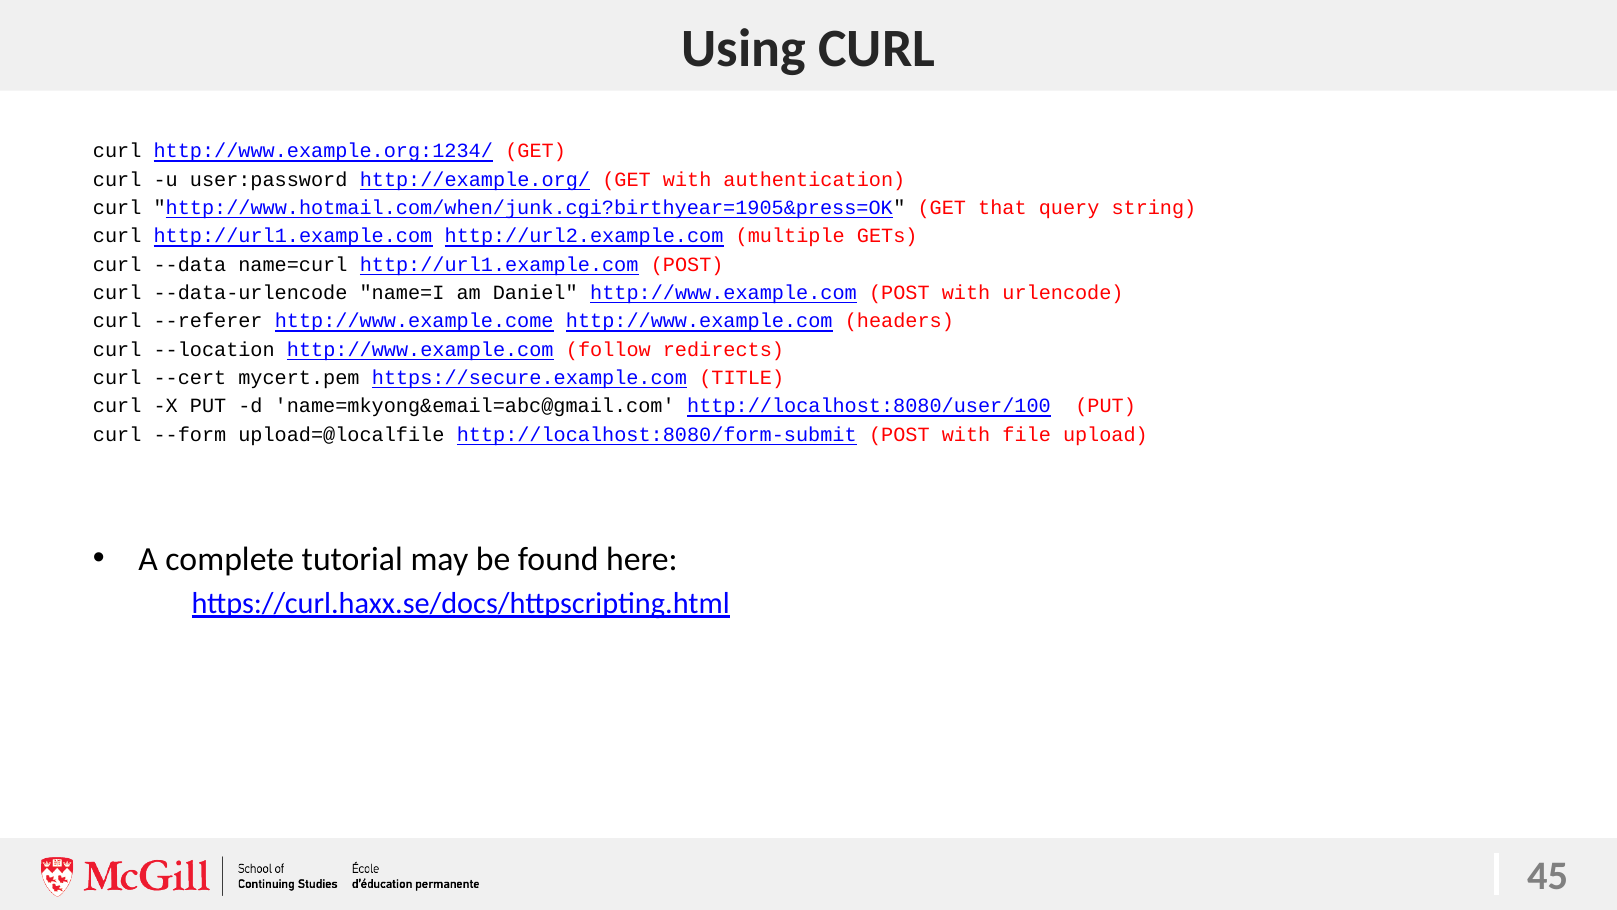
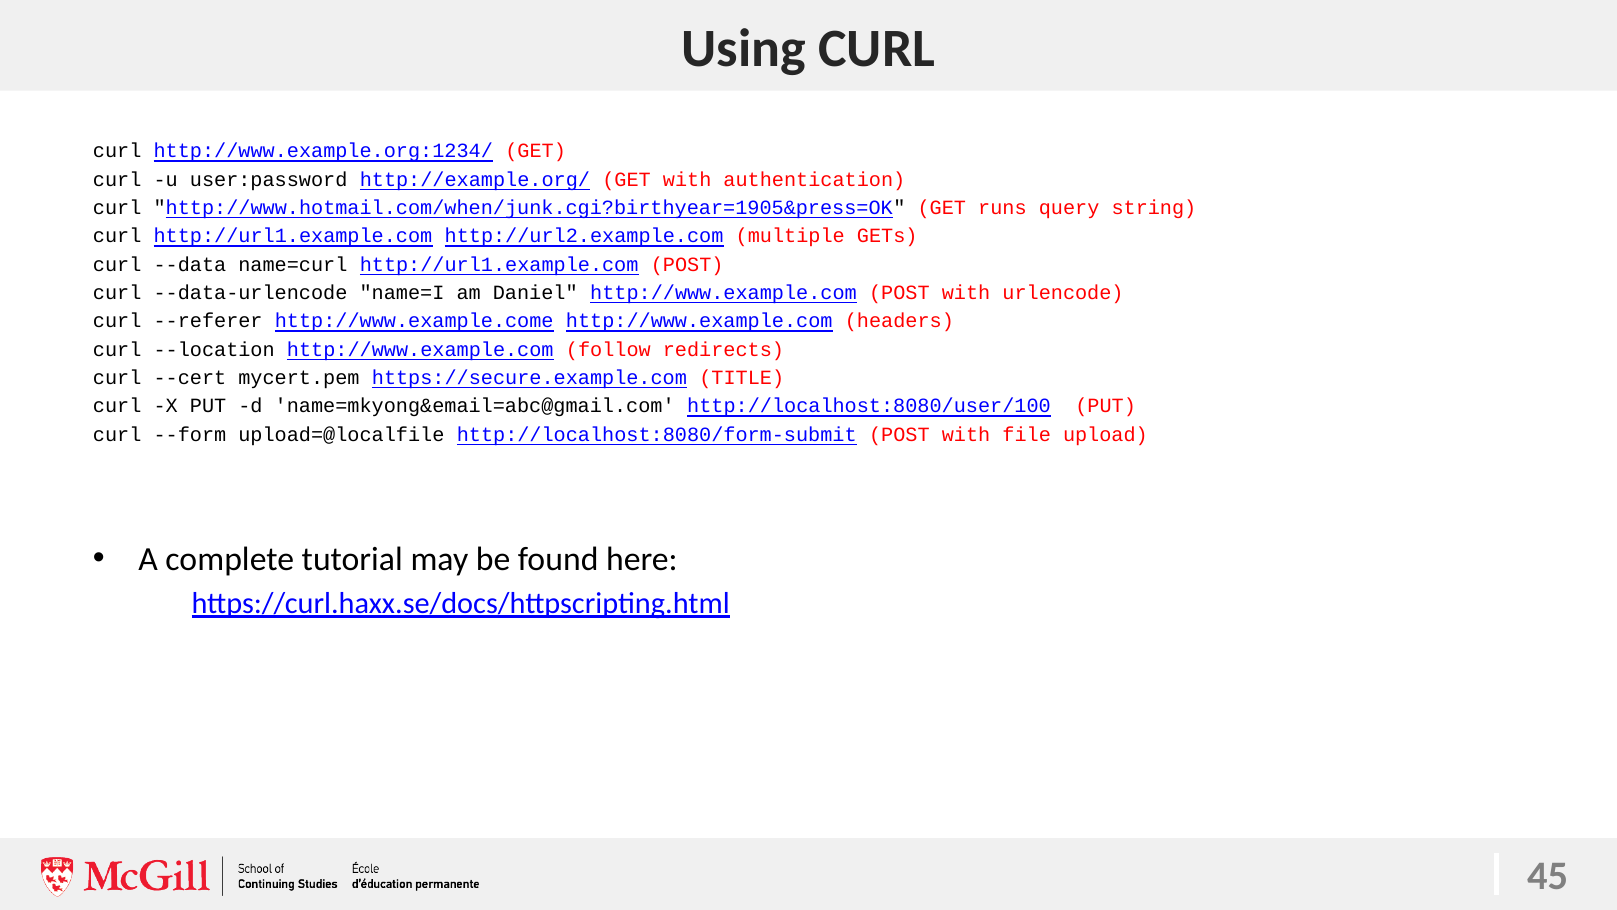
that: that -> runs (1002, 208)
